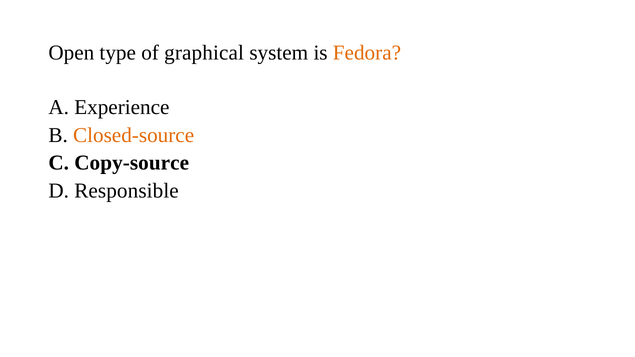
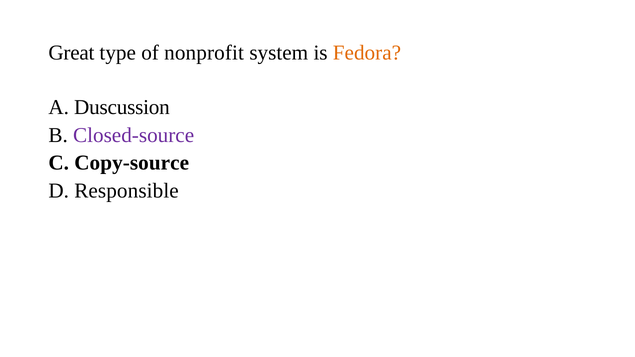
Open: Open -> Great (71, 53)
graphical: graphical -> nonprofit (204, 53)
Experience: Experience -> Duscussion (122, 107)
Closed-source colour: orange -> purple (134, 135)
